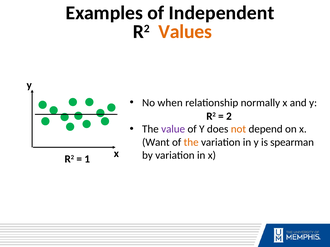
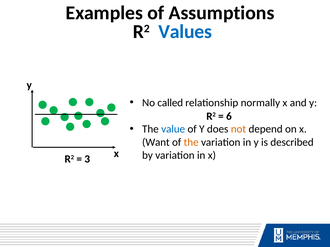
Independent: Independent -> Assumptions (222, 13)
Values colour: orange -> blue (185, 32)
when: when -> called (170, 103)
2: 2 -> 6 (229, 117)
value colour: purple -> blue (173, 129)
spearman: spearman -> described (292, 142)
1: 1 -> 3 (87, 159)
